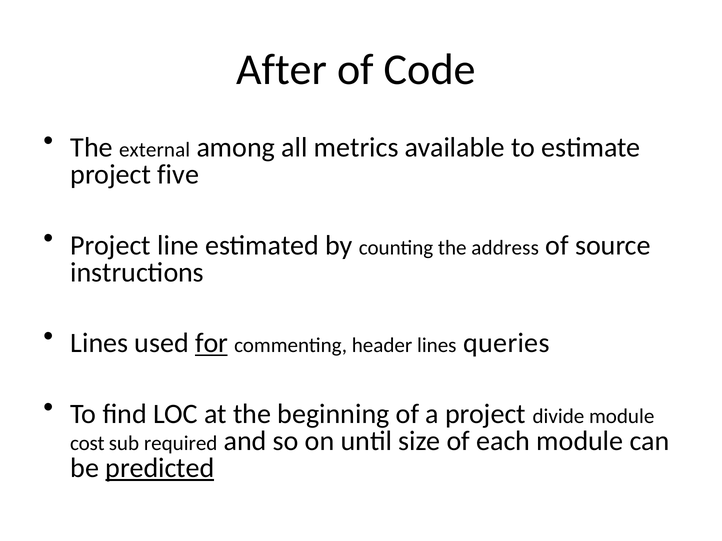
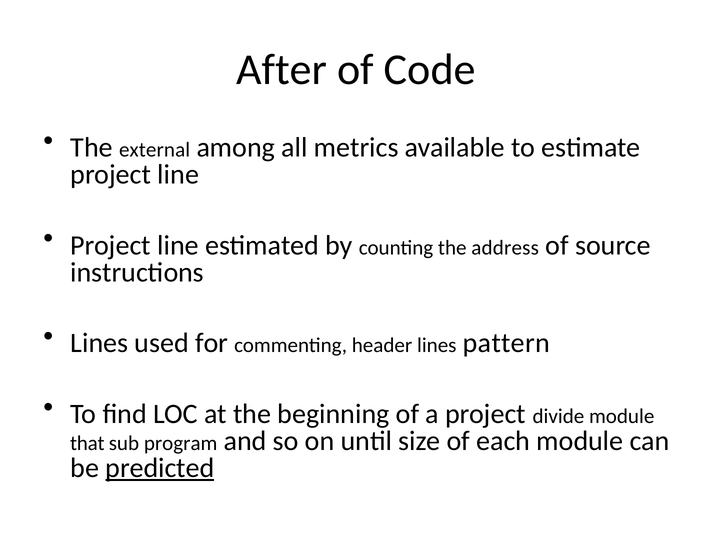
five: five -> line (178, 175)
for underline: present -> none (212, 343)
queries: queries -> pattern (506, 343)
cost: cost -> that (87, 444)
required: required -> program (181, 444)
